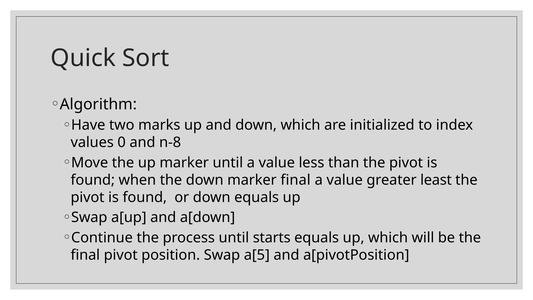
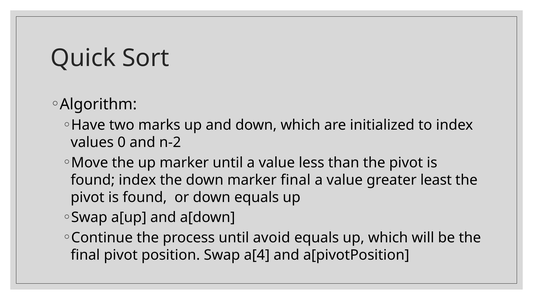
n-8: n-8 -> n-2 (170, 142)
found when: when -> index (137, 180)
starts: starts -> avoid (272, 237)
a[5: a[5 -> a[4 (257, 255)
